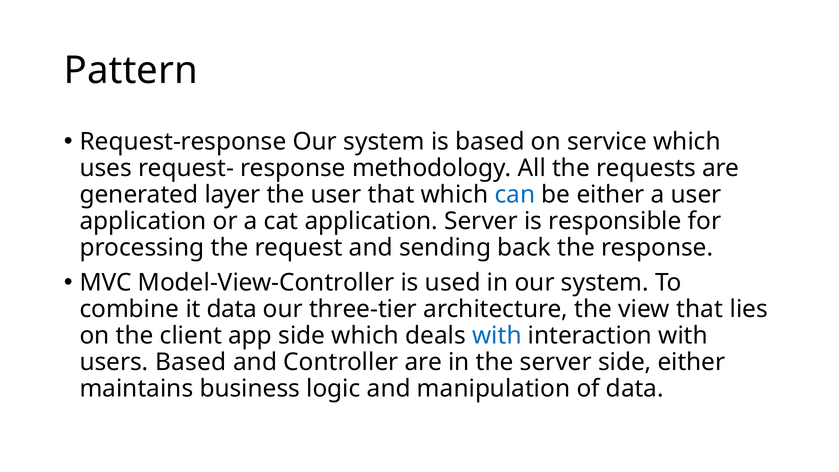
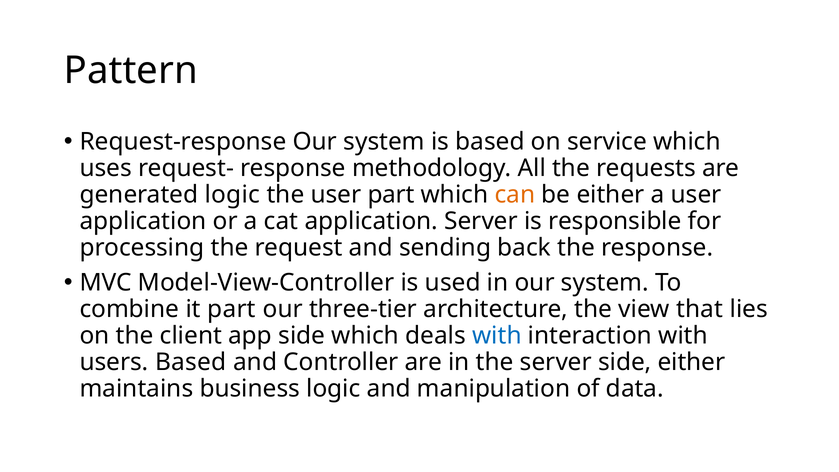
generated layer: layer -> logic (232, 195)
user that: that -> part (391, 195)
can colour: blue -> orange (515, 195)
it data: data -> part (232, 309)
